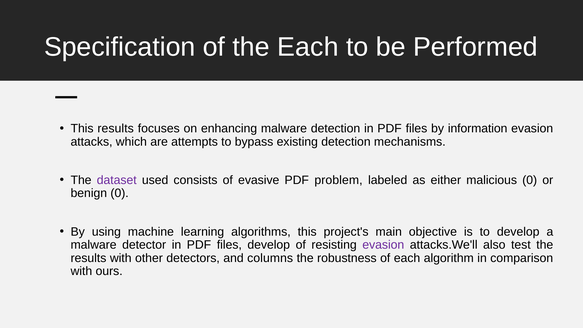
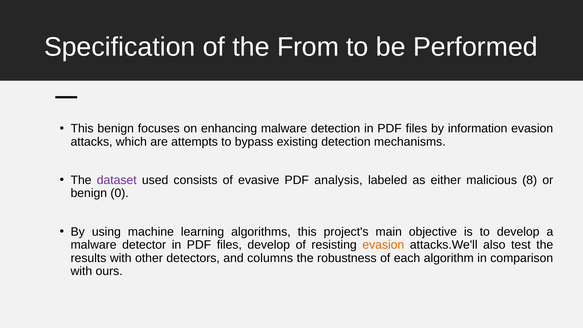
the Each: Each -> From (308, 47)
This results: results -> benign (116, 129)
problem: problem -> analysis (338, 180)
malicious 0: 0 -> 8 (530, 180)
evasion colour: purple -> orange (383, 245)
